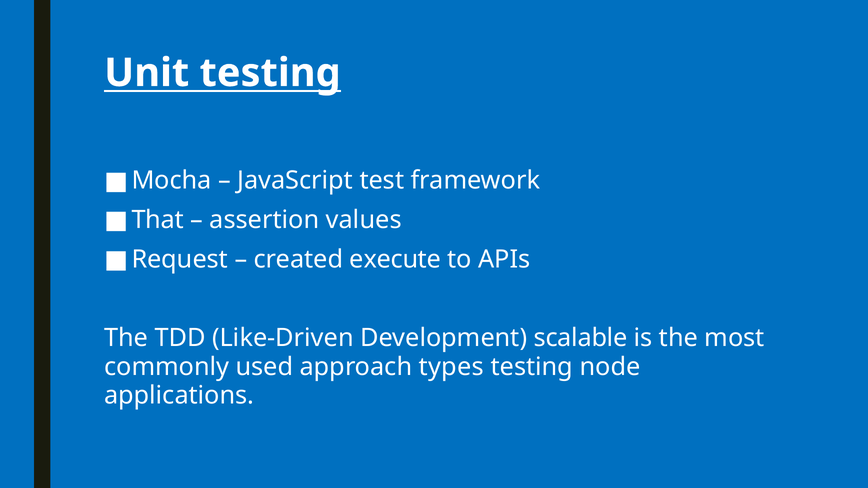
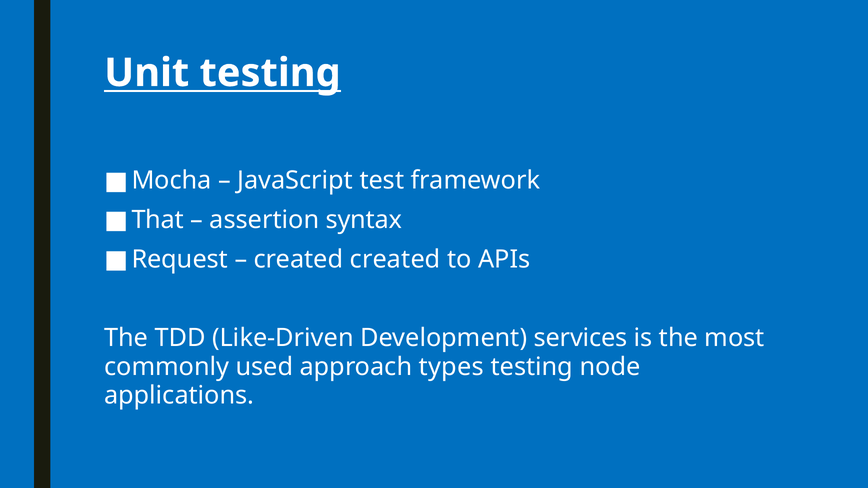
values: values -> syntax (364, 220)
created execute: execute -> created (395, 259)
scalable: scalable -> services (581, 338)
